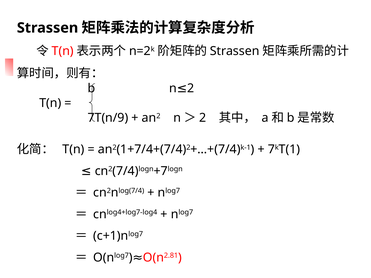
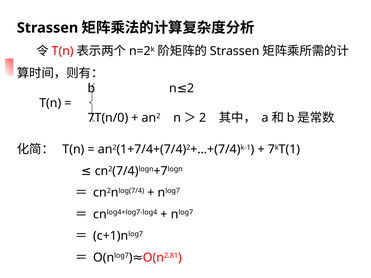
7T(n/9: 7T(n/9 -> 7T(n/0 (108, 118)
